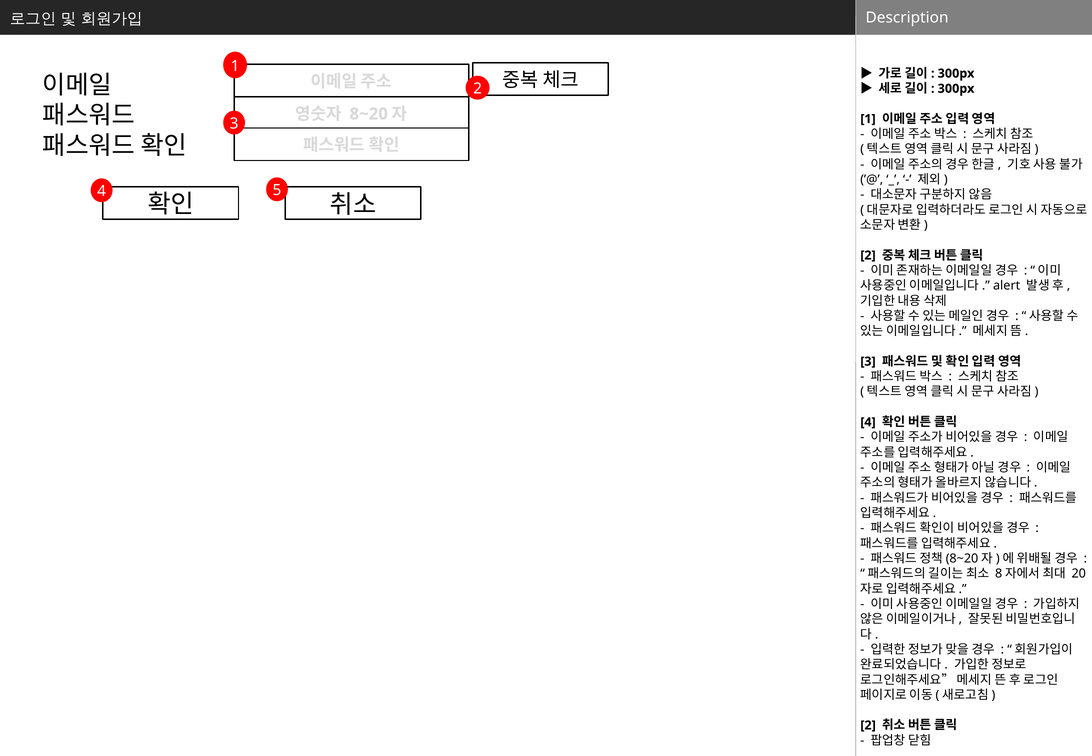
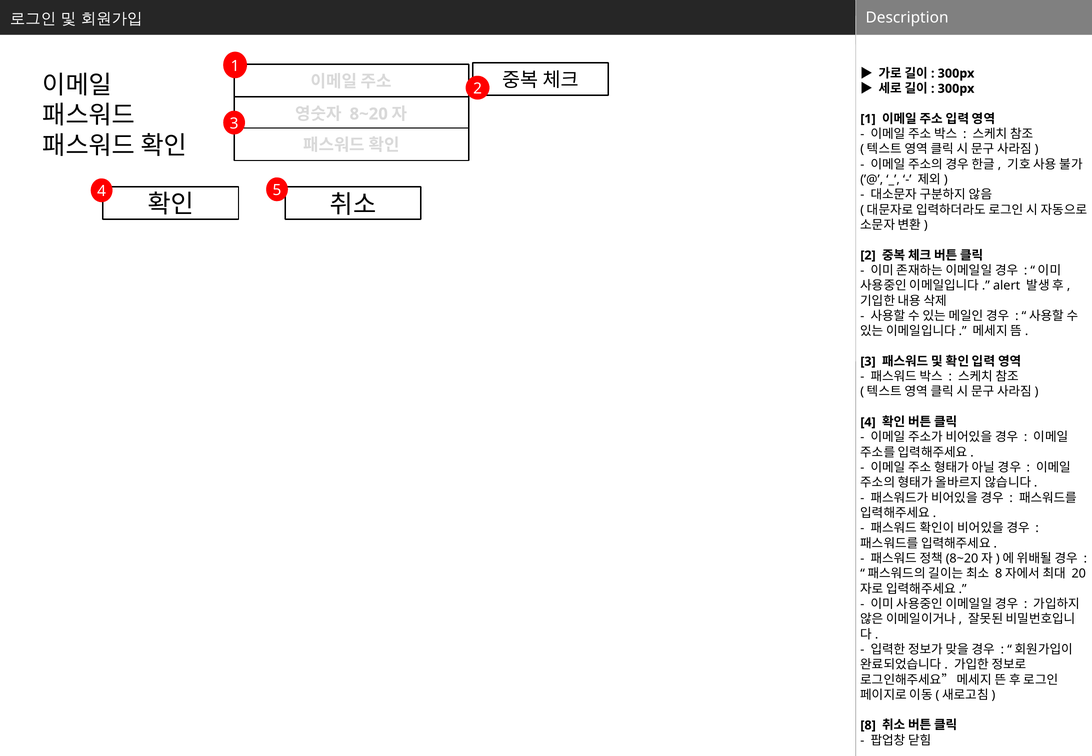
2: 2 -> 8 (868, 725)
